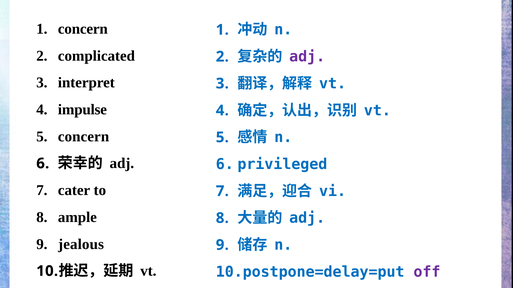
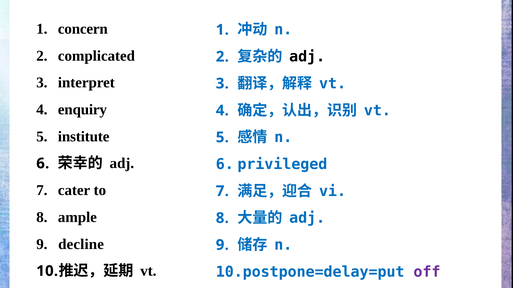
adj colour: purple -> black (307, 57)
impulse: impulse -> enquiry (82, 110)
concern: concern -> institute (84, 137)
jealous: jealous -> decline (81, 245)
